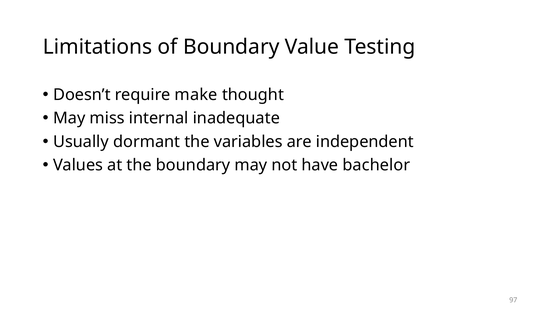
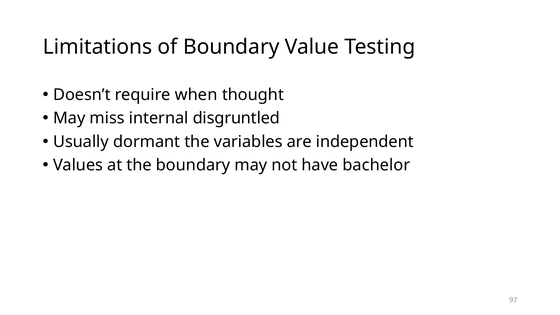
make: make -> when (196, 95)
inadequate: inadequate -> disgruntled (236, 118)
